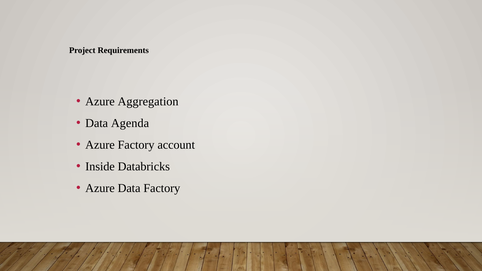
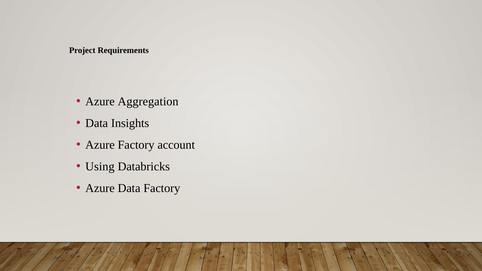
Agenda: Agenda -> Insights (130, 123)
Inside: Inside -> Using (100, 166)
